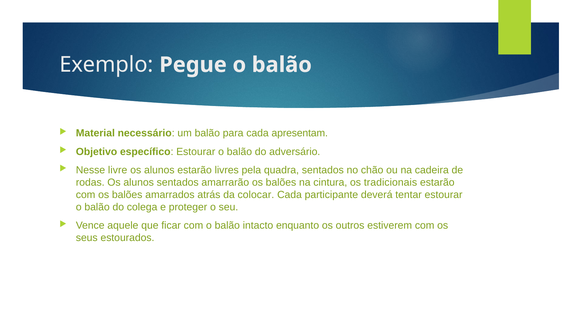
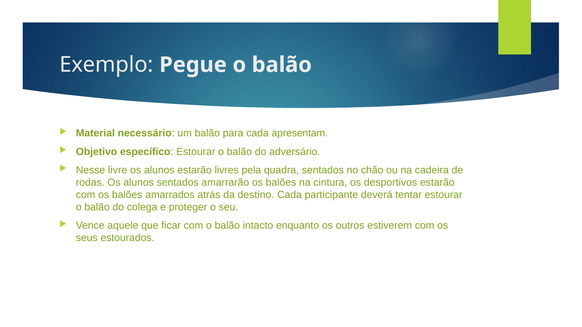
tradicionais: tradicionais -> desportivos (391, 183)
colocar: colocar -> destino (256, 195)
